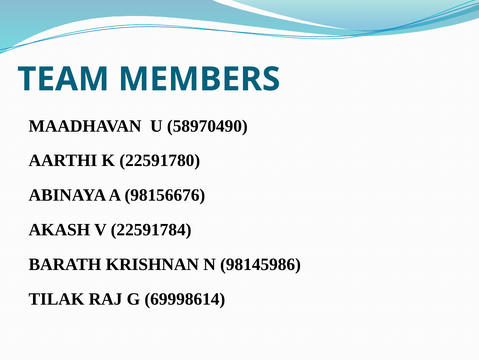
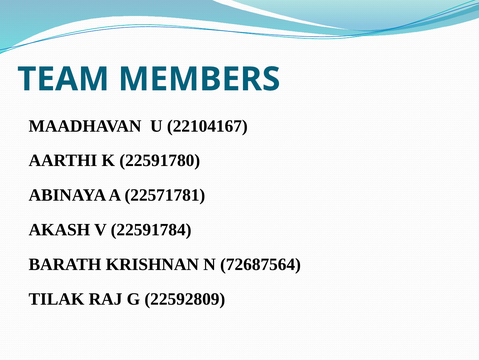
58970490: 58970490 -> 22104167 (207, 126)
98156676: 98156676 -> 22571781 (165, 195)
98145986: 98145986 -> 72687564 (261, 264)
69998614: 69998614 -> 22592809 (185, 299)
